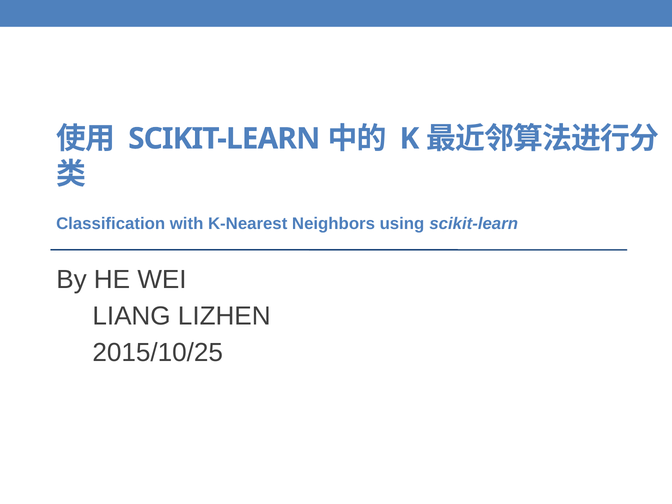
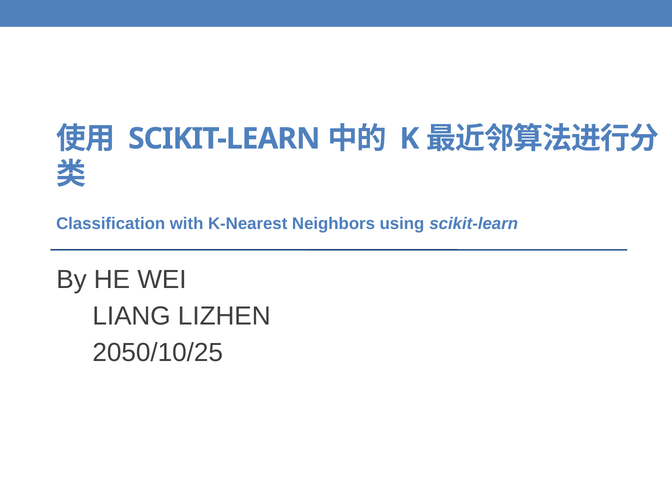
2015/10/25: 2015/10/25 -> 2050/10/25 (158, 352)
